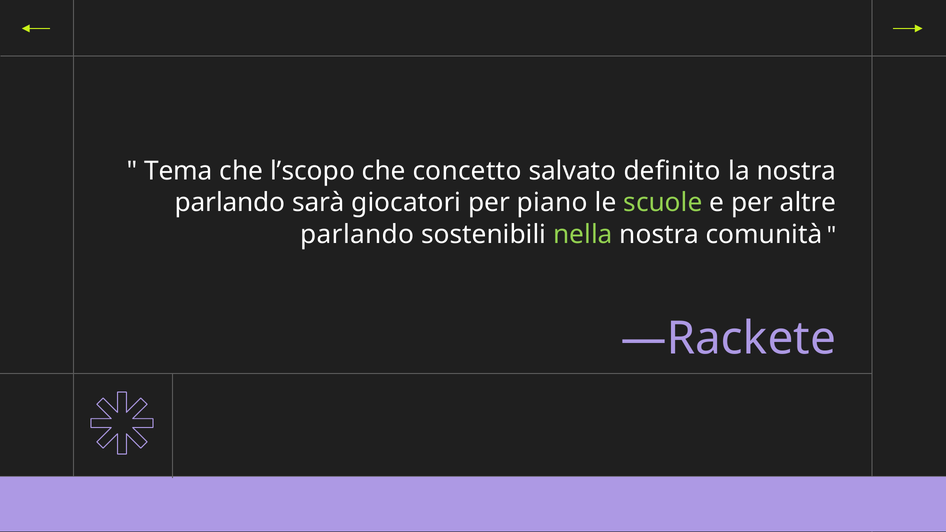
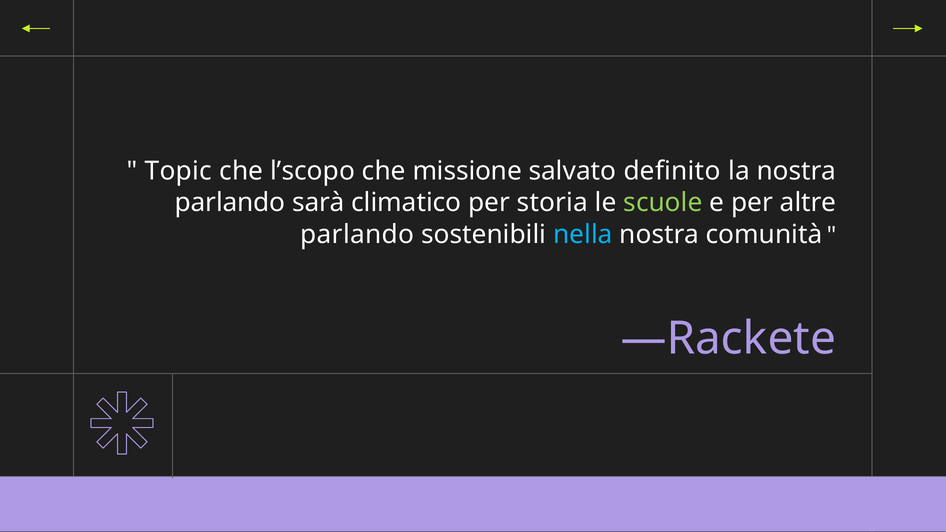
Tema: Tema -> Topic (178, 171)
concetto: concetto -> missione (467, 171)
giocatori: giocatori -> climatico (406, 203)
piano: piano -> storia (552, 203)
nella colour: light green -> light blue (583, 234)
